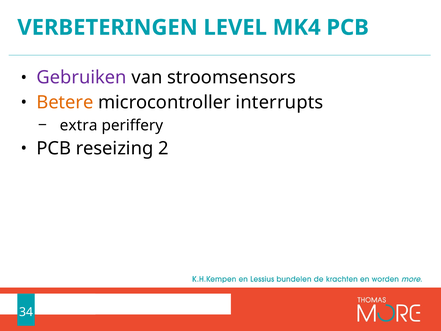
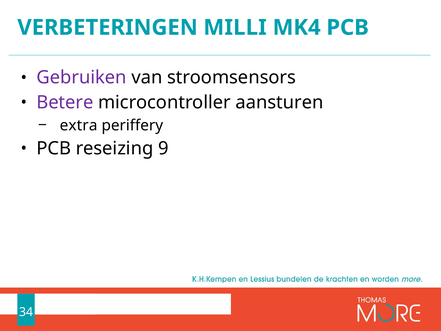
LEVEL: LEVEL -> MILLI (235, 27)
Betere colour: orange -> purple (65, 102)
interrupts: interrupts -> aansturen (280, 102)
2: 2 -> 9 (163, 148)
